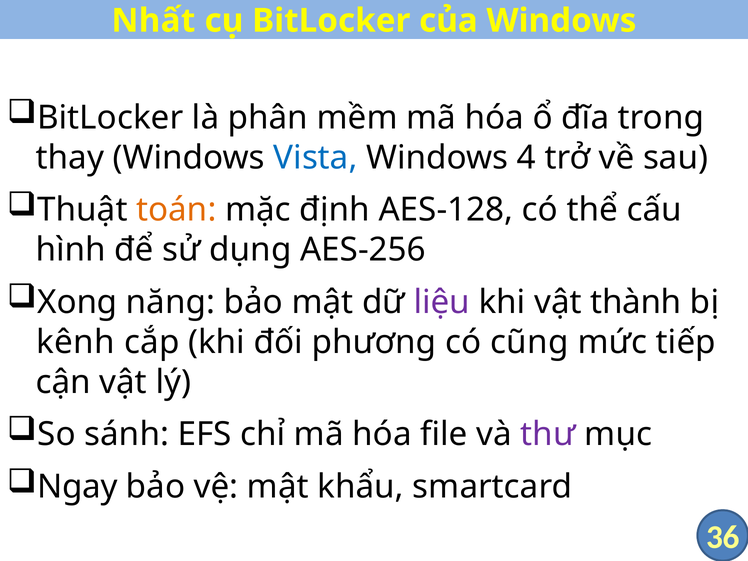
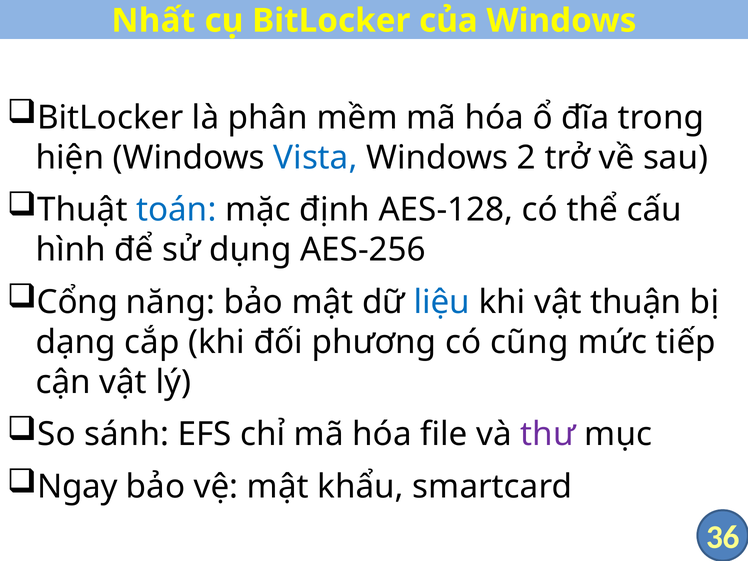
thay: thay -> hiện (70, 158)
4: 4 -> 2 (526, 158)
toán colour: orange -> blue (176, 210)
Xong: Xong -> Cổng (77, 302)
liệu colour: purple -> blue (442, 302)
thành: thành -> thuận (636, 302)
kênh: kênh -> dạng (76, 342)
